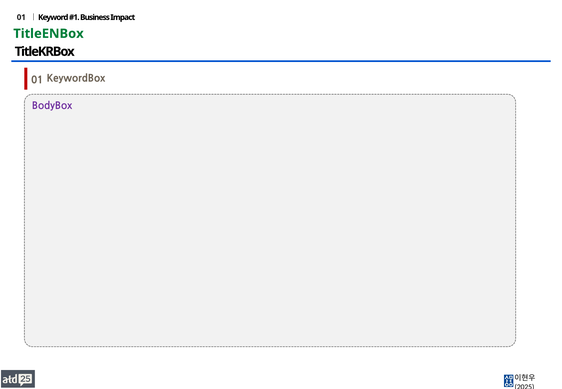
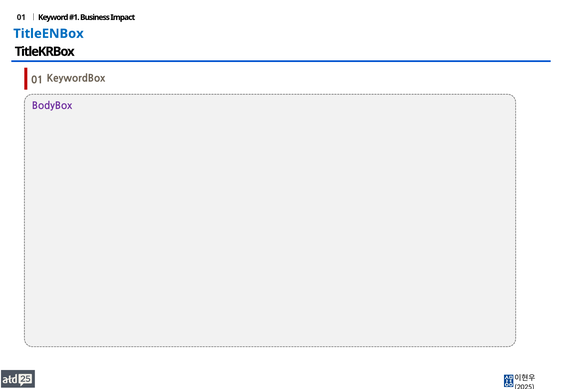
TitleENBox colour: green -> blue (48, 34)
